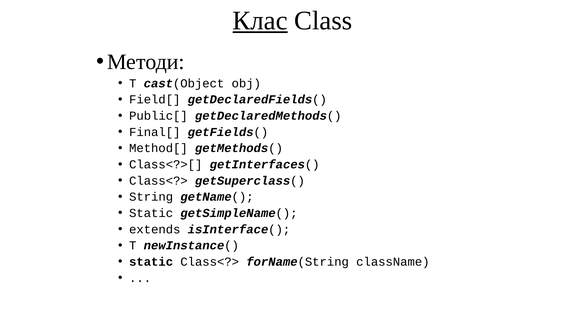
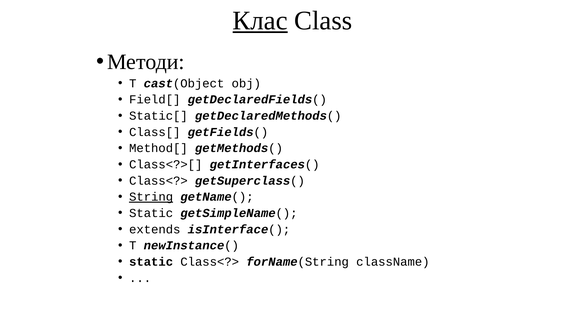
Public[: Public[ -> Static[ (158, 116)
Final[: Final[ -> Class[ (155, 132)
String underline: none -> present (151, 197)
